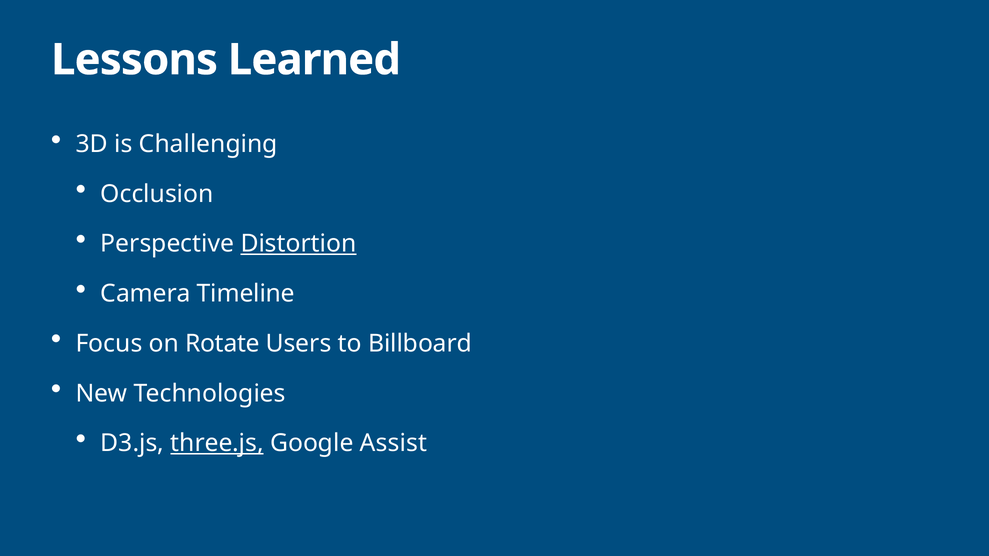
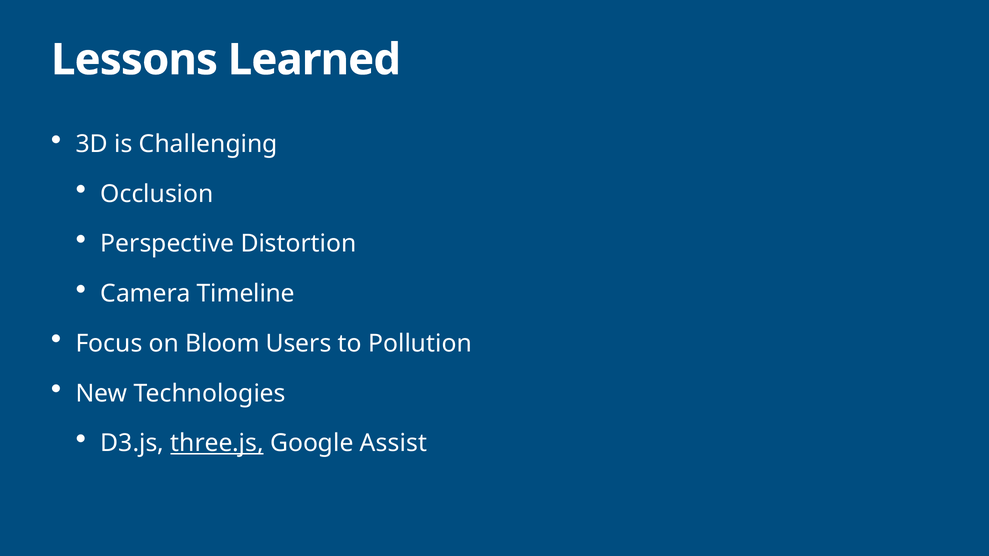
Distortion underline: present -> none (298, 244)
Rotate: Rotate -> Bloom (222, 344)
Billboard: Billboard -> Pollution (420, 344)
